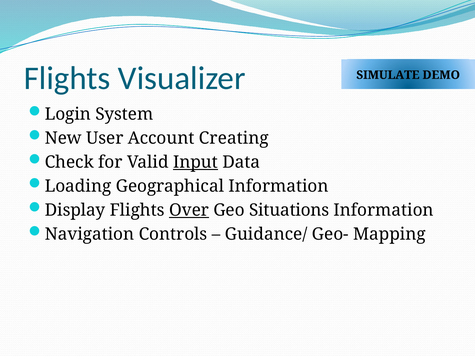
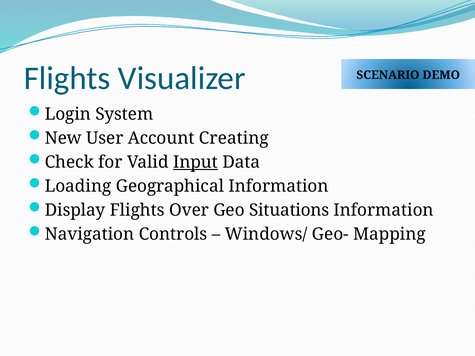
SIMULATE: SIMULATE -> SCENARIO (388, 75)
Over underline: present -> none (189, 210)
Guidance/: Guidance/ -> Windows/ (266, 234)
